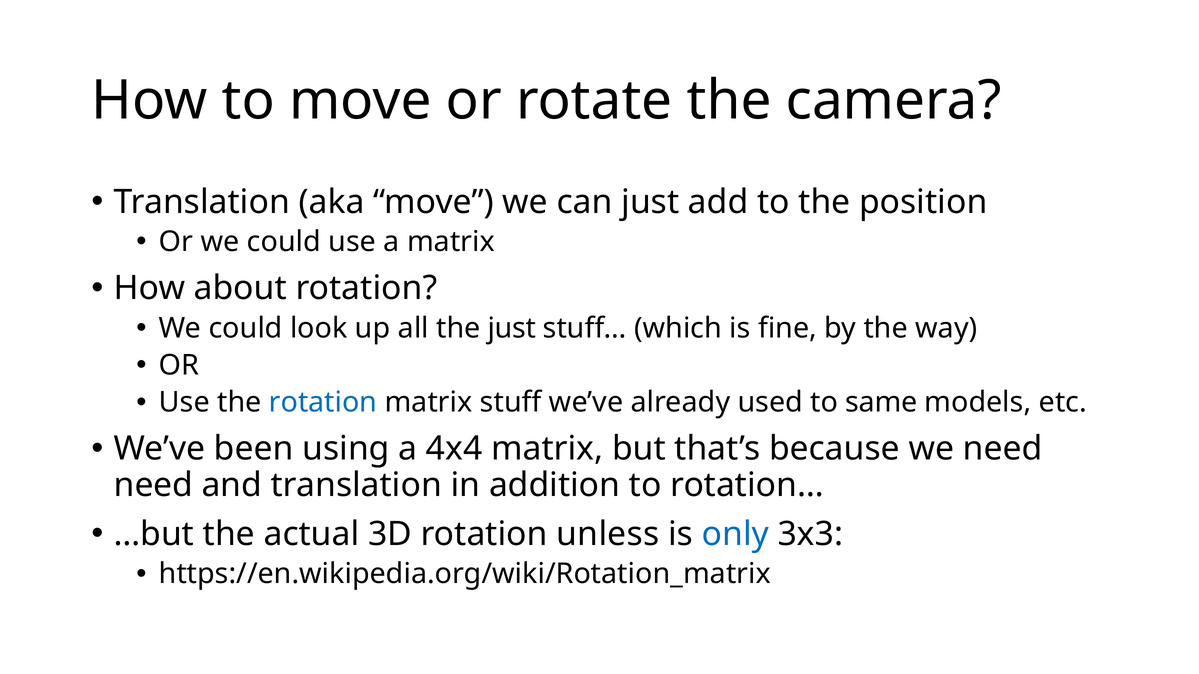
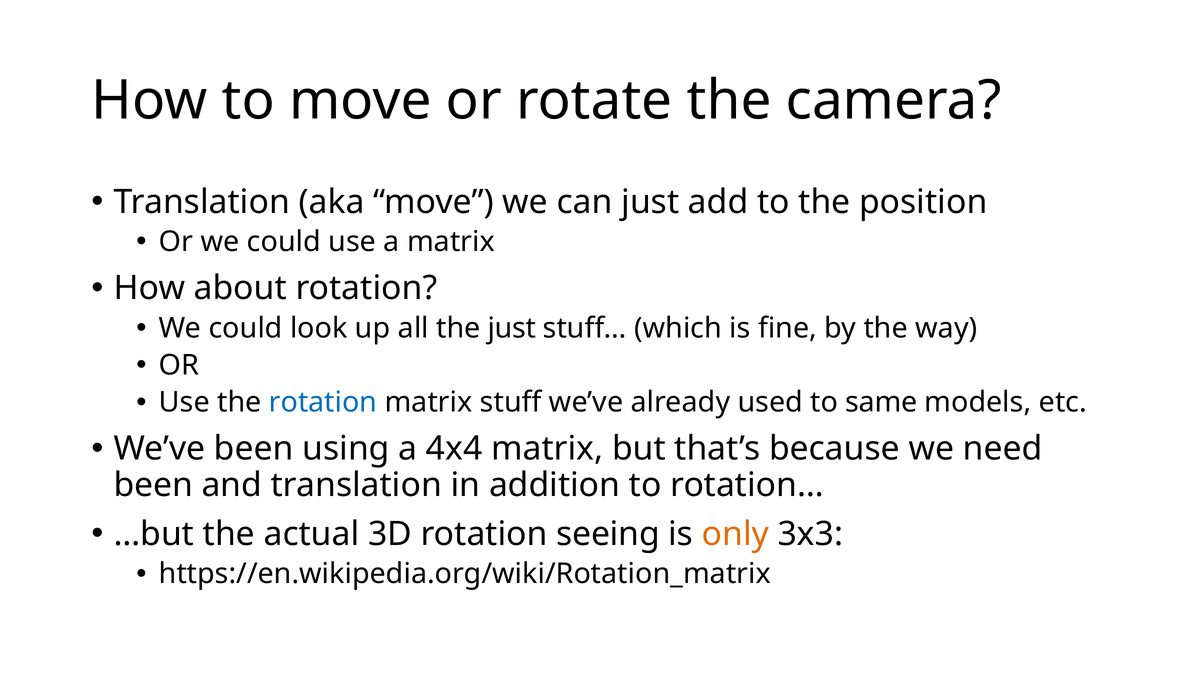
need: need -> been (153, 485)
unless: unless -> seeing (608, 534)
only colour: blue -> orange (735, 534)
